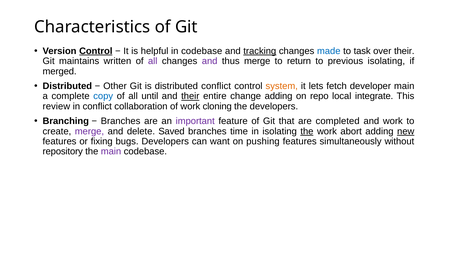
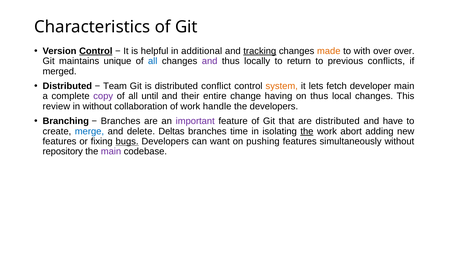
in codebase: codebase -> additional (202, 51)
made colour: blue -> orange (329, 51)
task: task -> with (362, 51)
over their: their -> over (404, 51)
written: written -> unique (117, 61)
all colour: purple -> blue (153, 61)
thus merge: merge -> locally (257, 61)
previous isolating: isolating -> conflicts (386, 61)
Other: Other -> Team (115, 86)
copy colour: blue -> purple (103, 96)
their underline: present -> none (190, 96)
change adding: adding -> having (279, 96)
on repo: repo -> thus (319, 96)
local integrate: integrate -> changes (374, 96)
in conflict: conflict -> without (97, 106)
cloning: cloning -> handle (217, 106)
are completed: completed -> distributed (338, 121)
and work: work -> have (393, 121)
merge colour: purple -> blue (89, 131)
Saved: Saved -> Deltas (172, 131)
new underline: present -> none (406, 131)
bugs underline: none -> present (127, 141)
